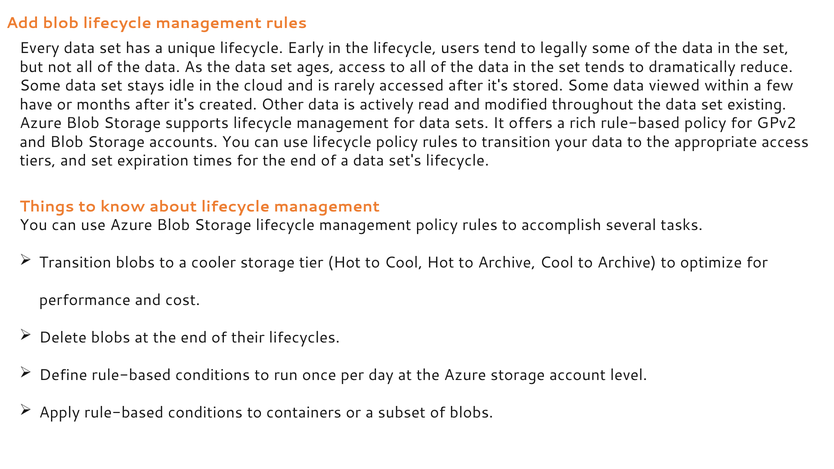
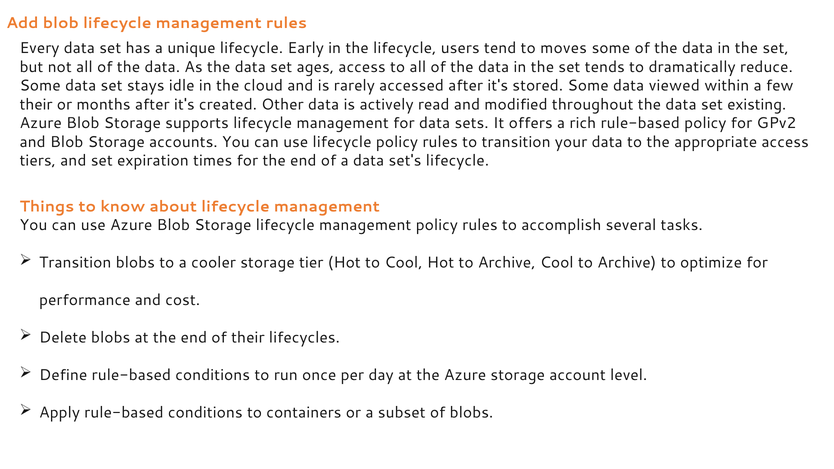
legally: legally -> moves (564, 48)
have: have -> their (36, 104)
